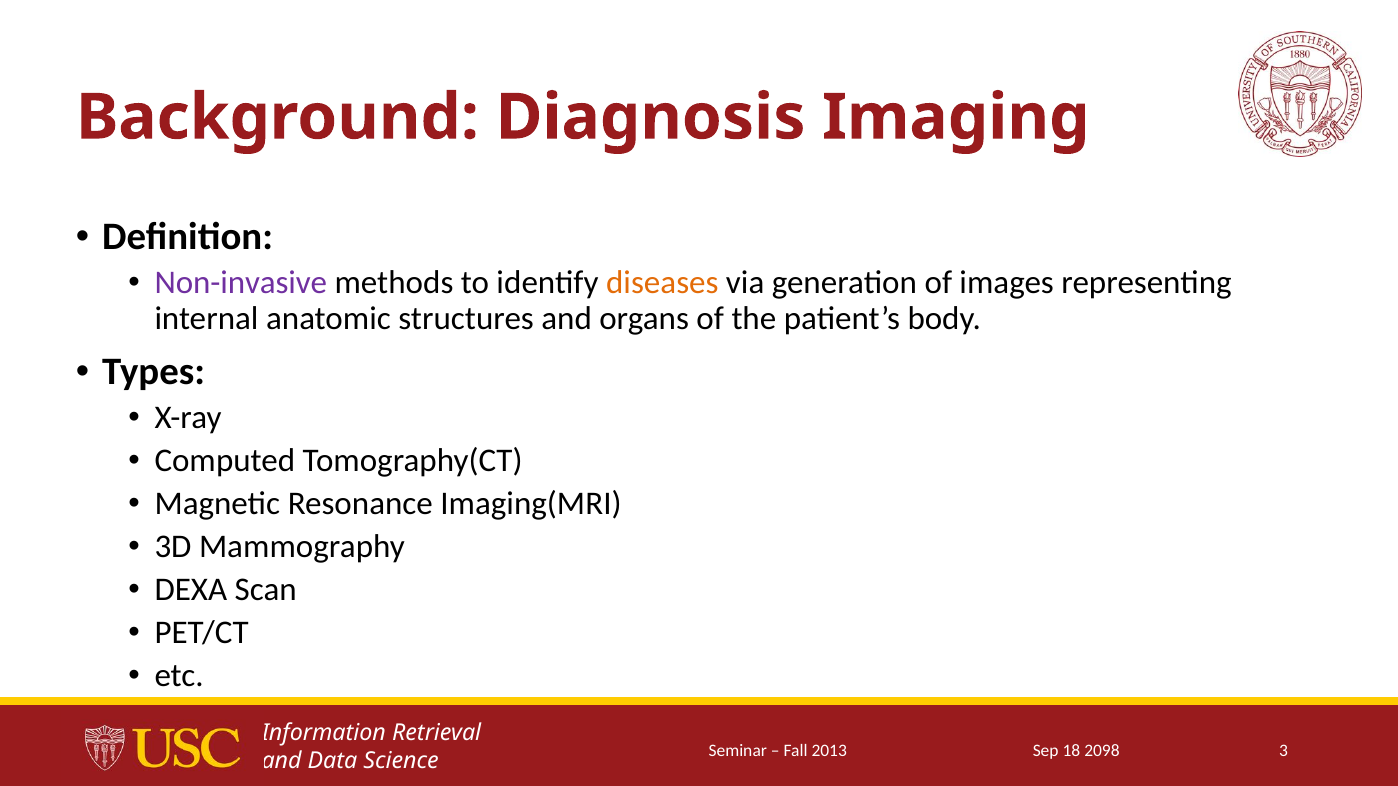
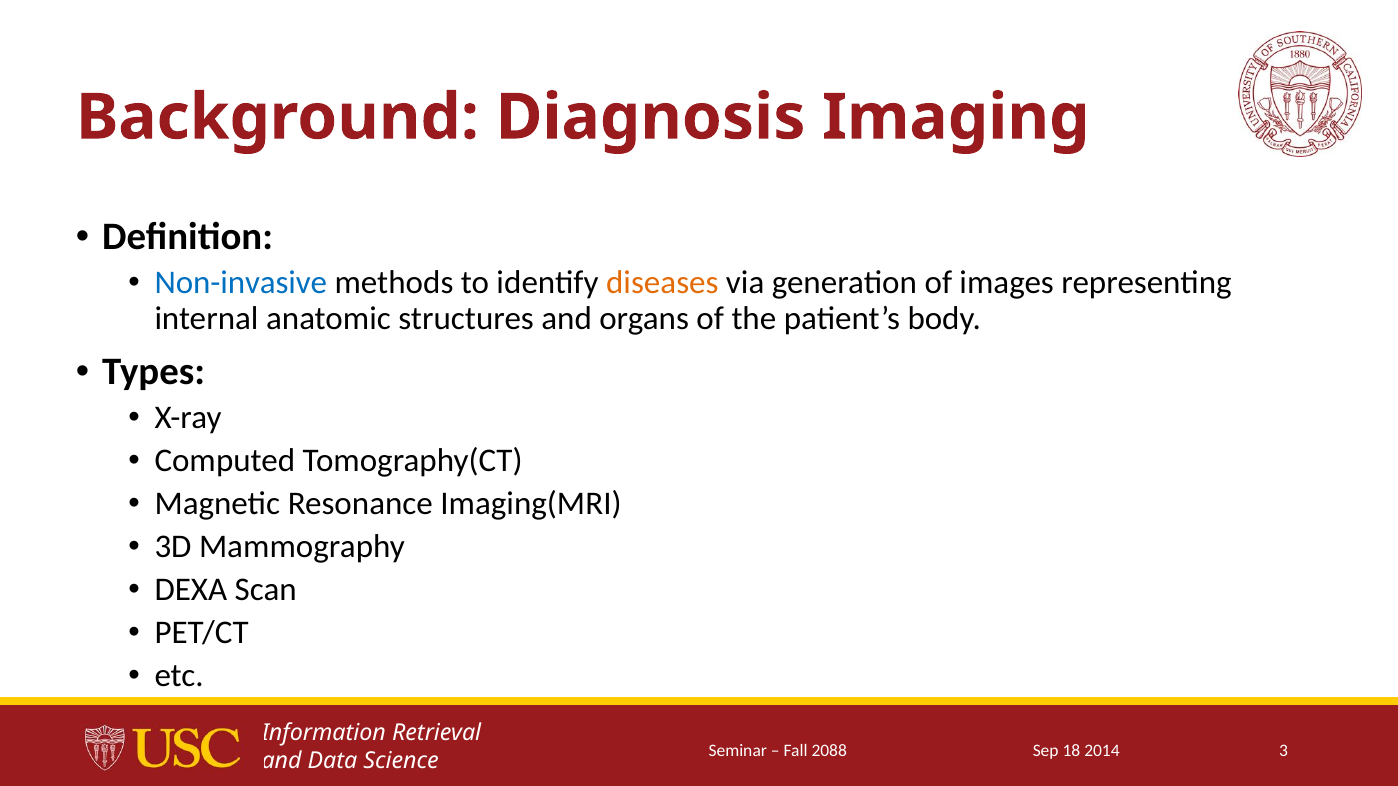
Non-invasive colour: purple -> blue (241, 283)
2013: 2013 -> 2088 (829, 751)
2098: 2098 -> 2014 (1102, 751)
